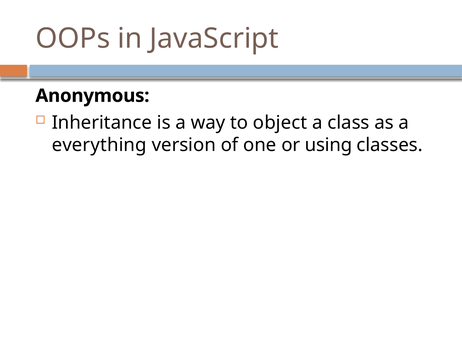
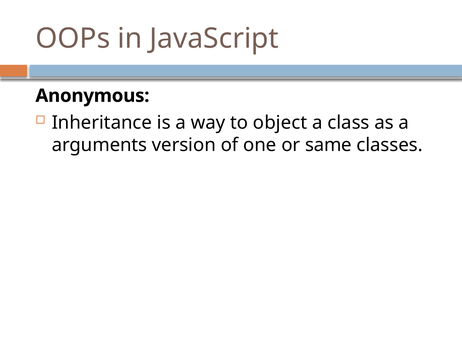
everything: everything -> arguments (99, 145)
using: using -> same (328, 145)
